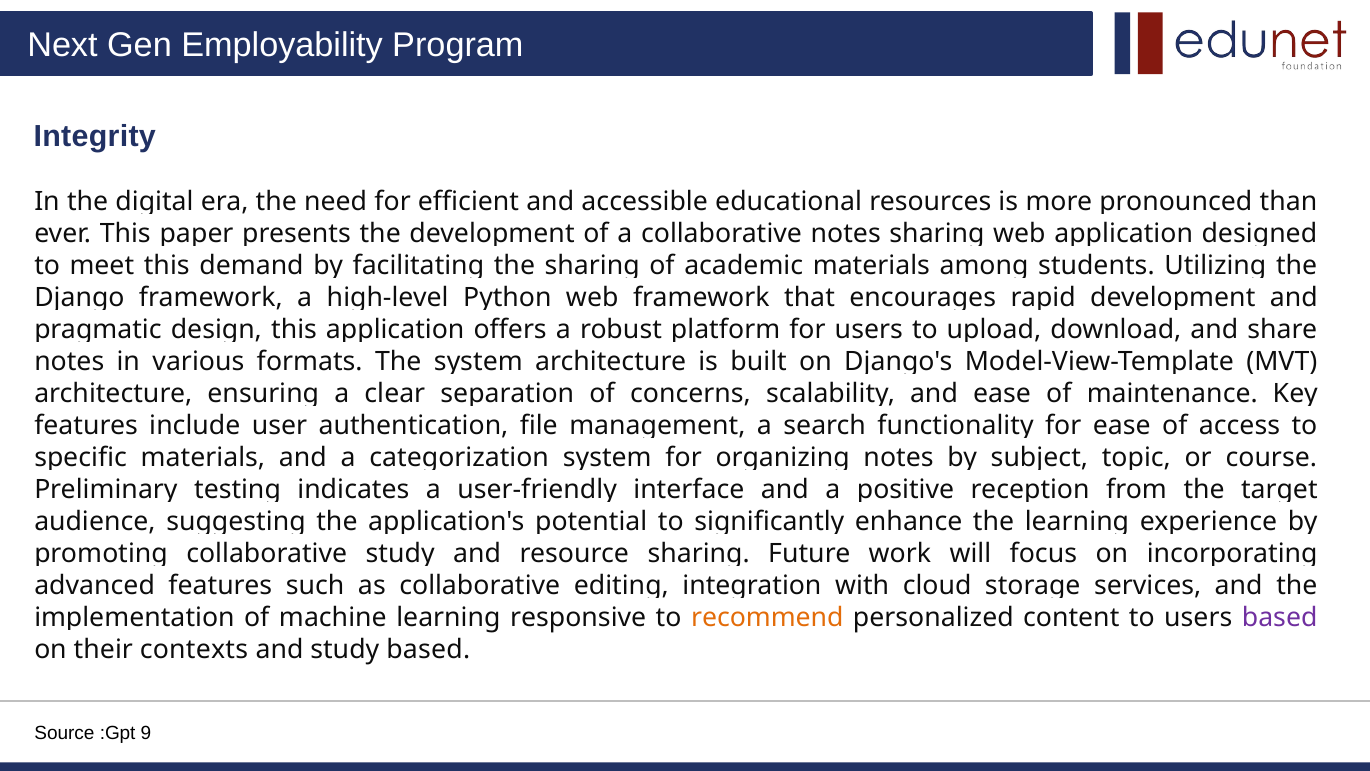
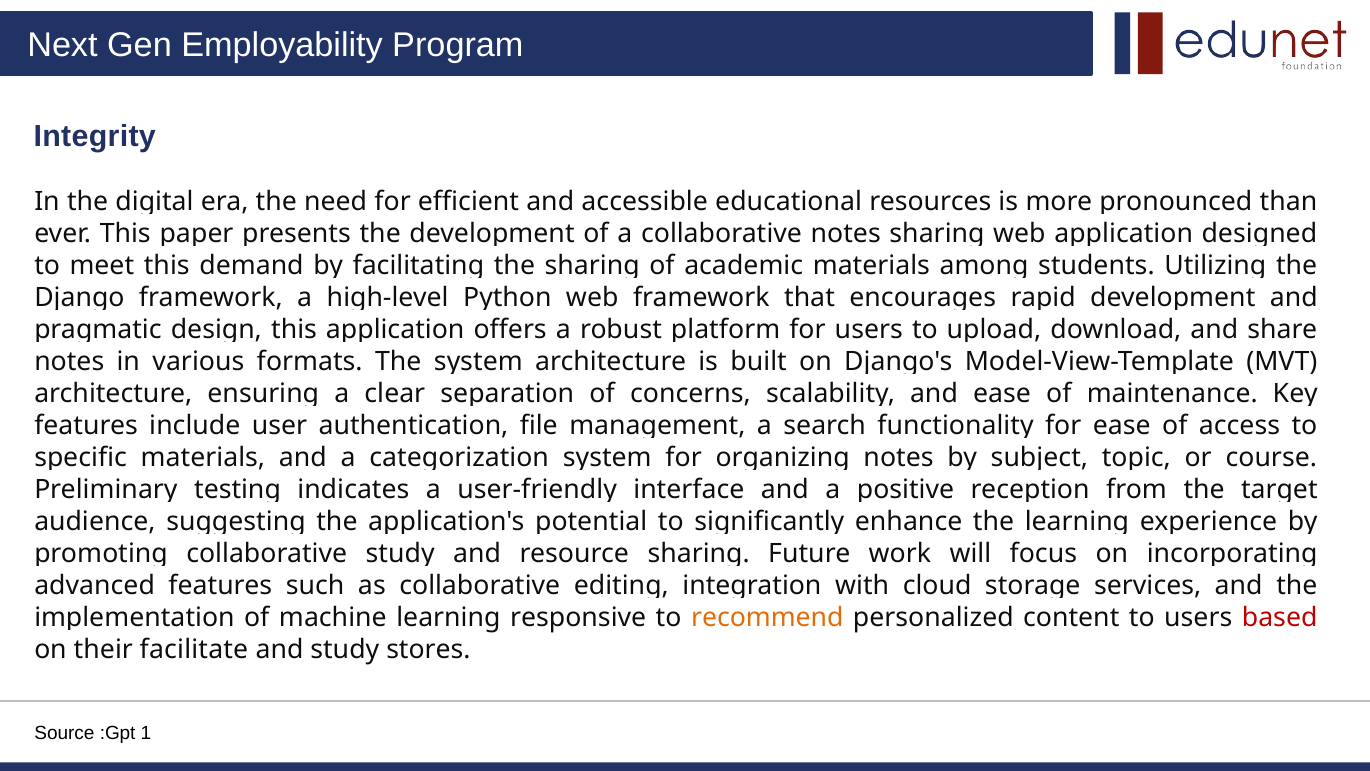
based colour: purple -> red (1280, 618)
contexts: contexts -> facilitate (194, 650)
study based: based -> stores (428, 650)
9: 9 -> 1 (146, 733)
